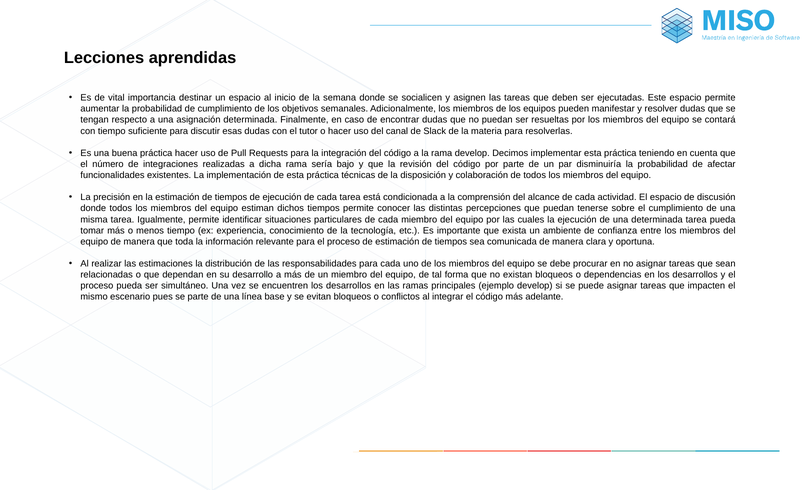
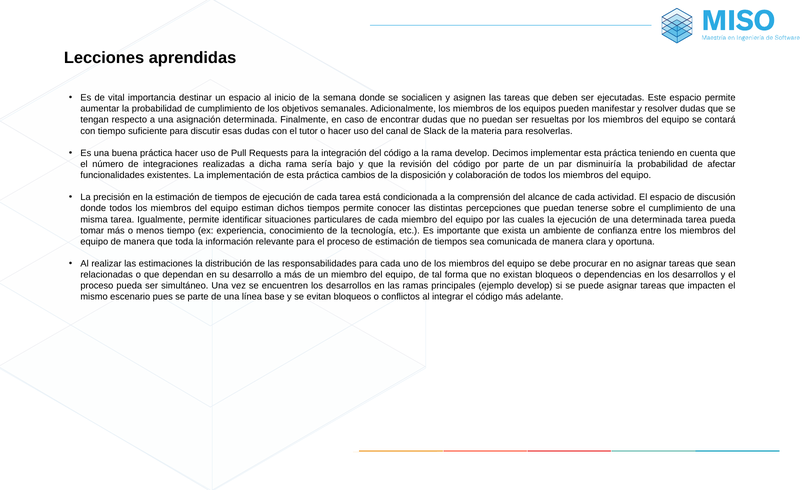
técnicas: técnicas -> cambios (358, 175)
